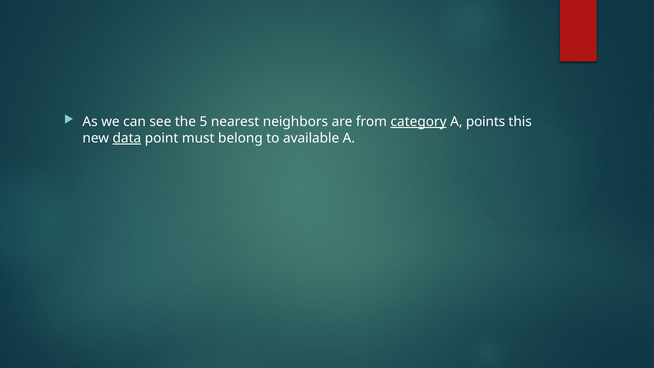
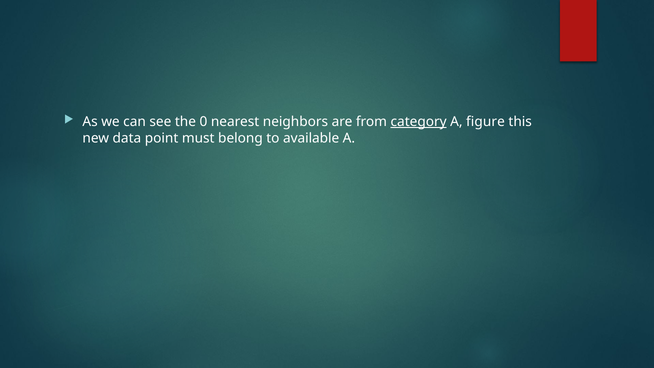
5: 5 -> 0 (203, 122)
points: points -> figure (485, 122)
data underline: present -> none (127, 138)
